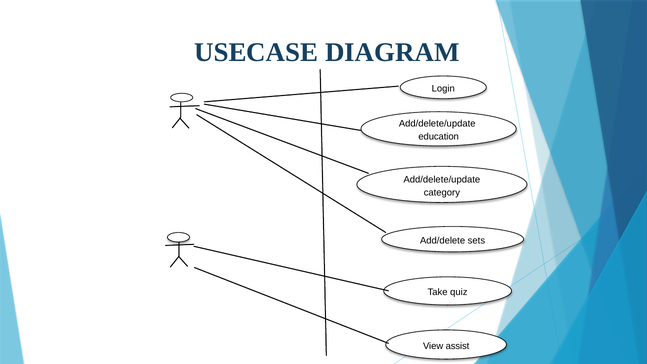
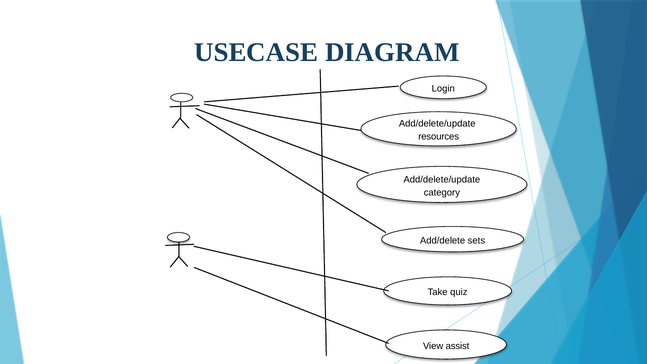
education: education -> resources (439, 137)
